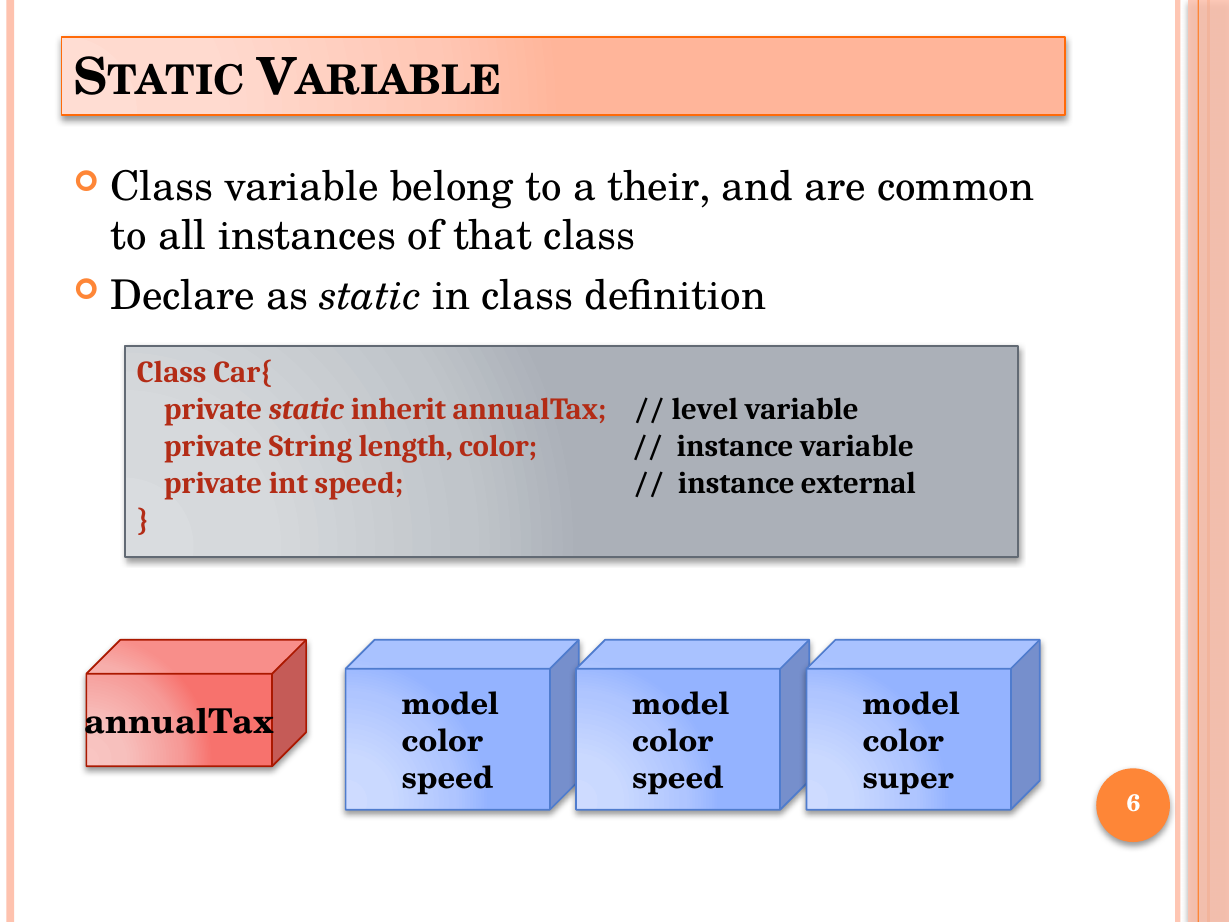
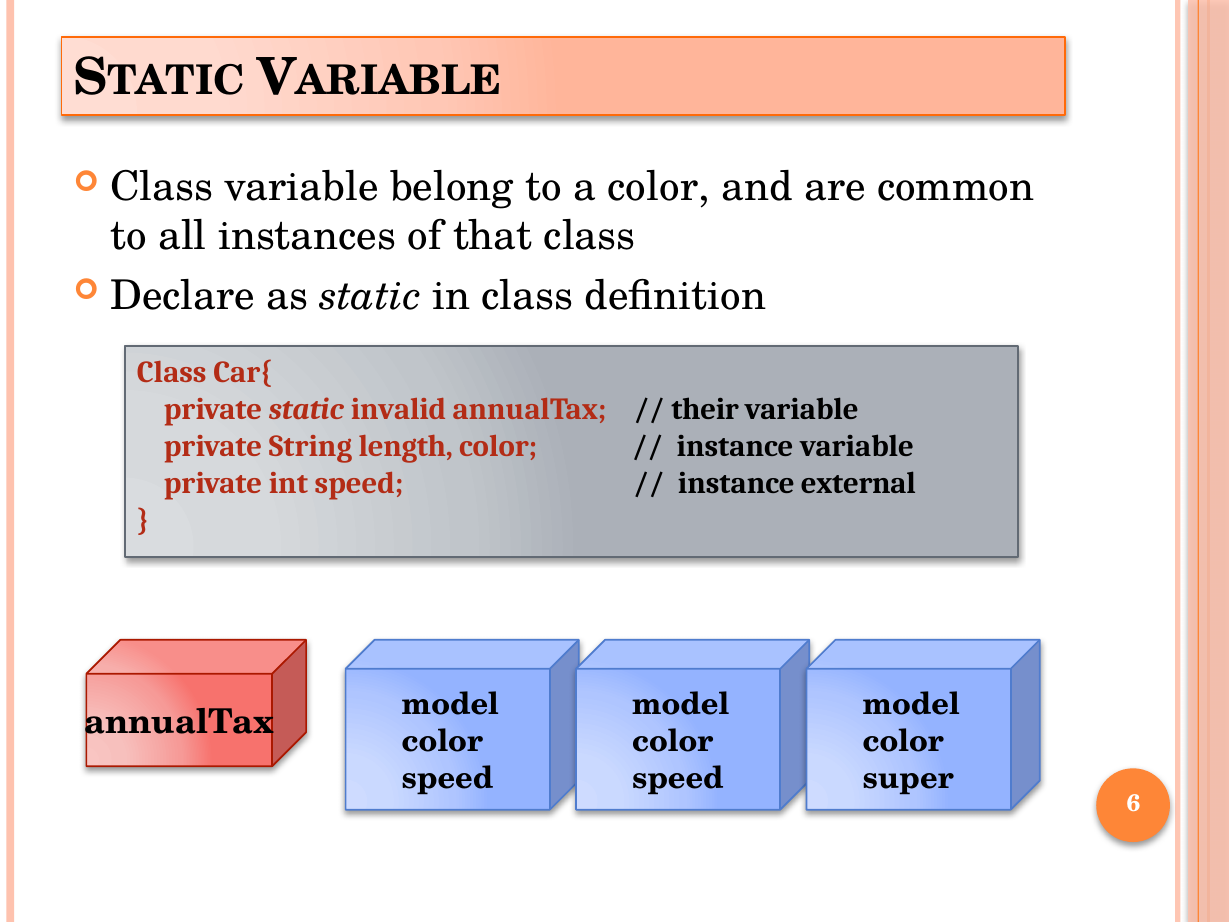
a their: their -> color (659, 187)
inherit: inherit -> invalid (398, 409)
level: level -> their (705, 409)
